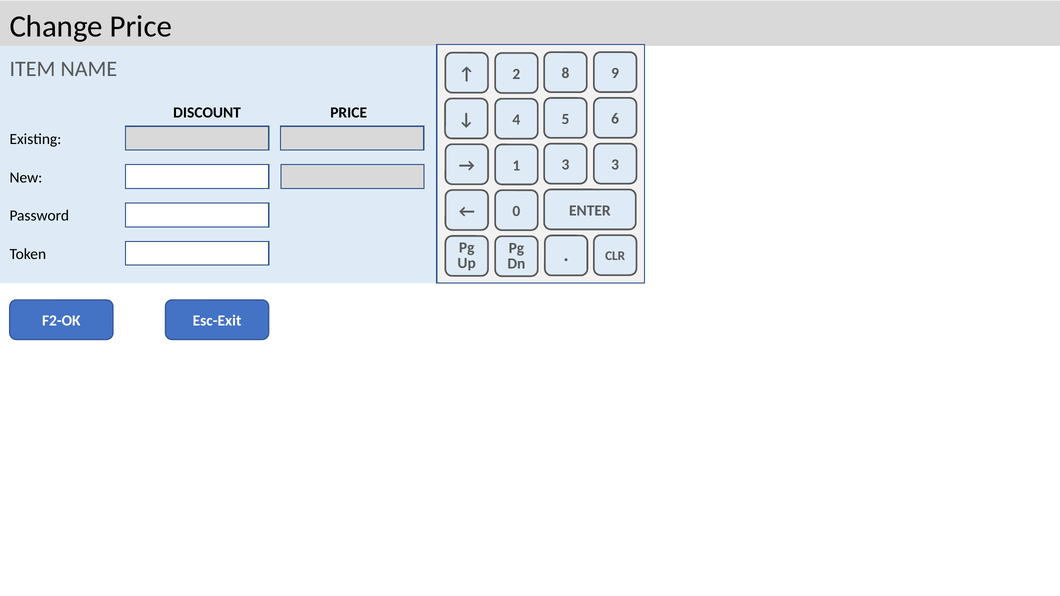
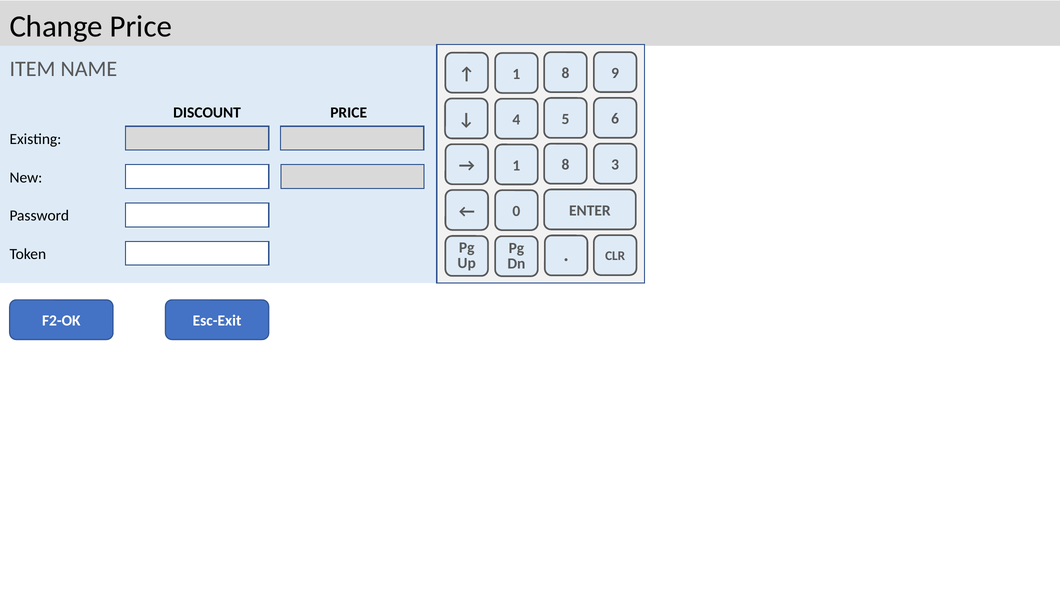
2: 2 -> 1 (516, 74)
3: 3 -> 8 (565, 165)
